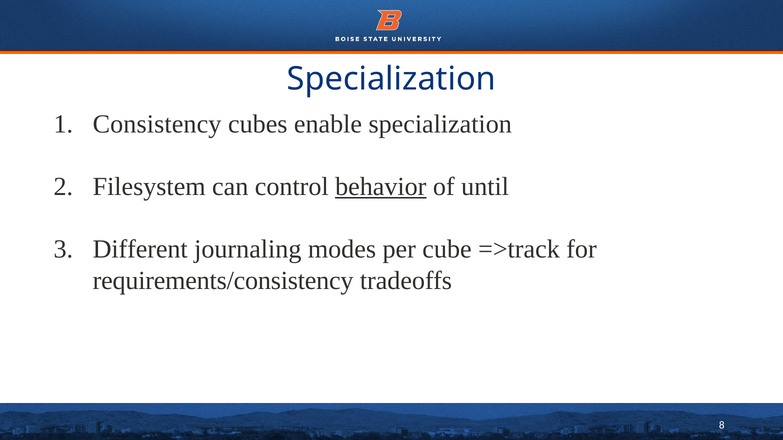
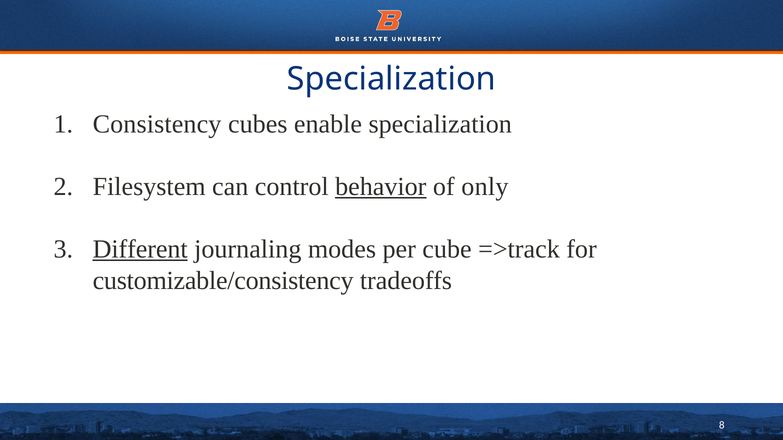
until: until -> only (485, 187)
Different underline: none -> present (140, 249)
requirements/consistency: requirements/consistency -> customizable/consistency (223, 281)
